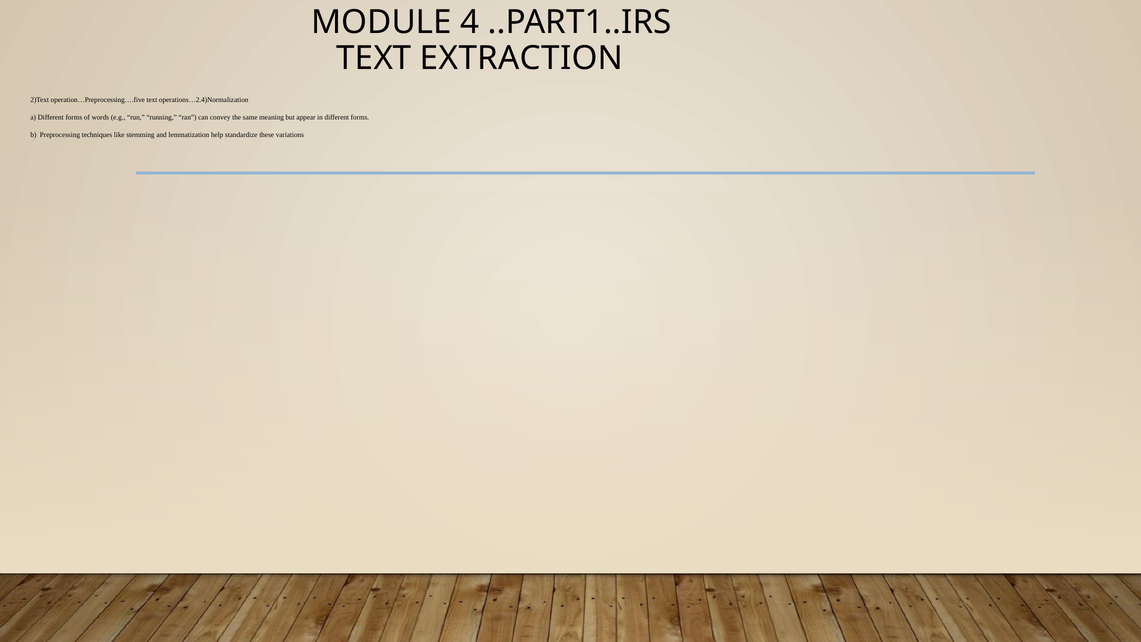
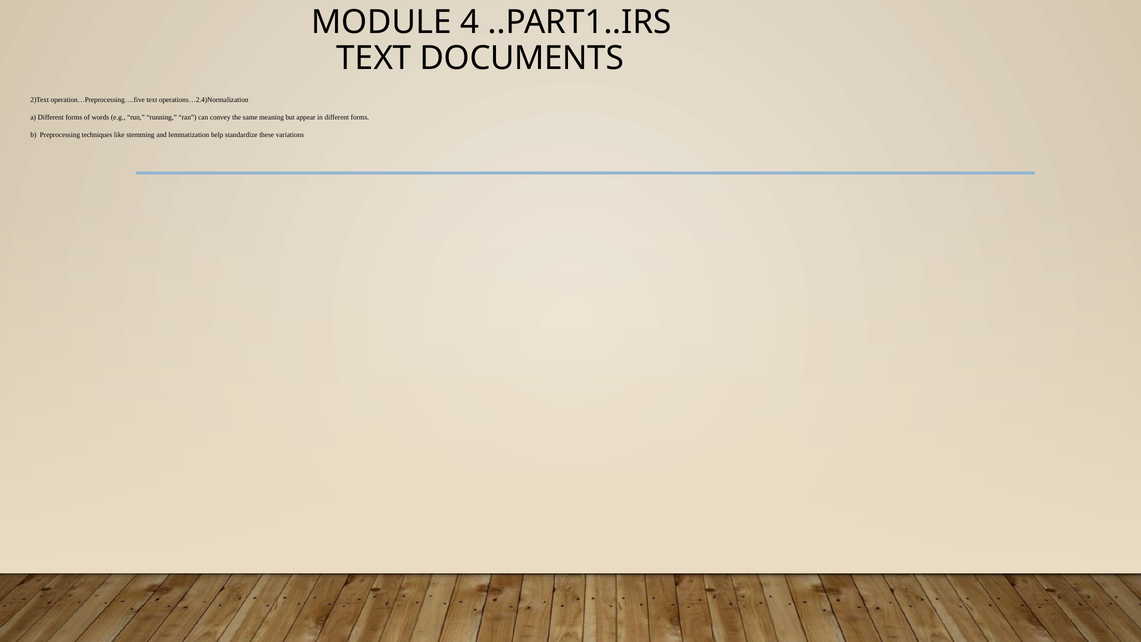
EXTRACTION: EXTRACTION -> DOCUMENTS (522, 58)
